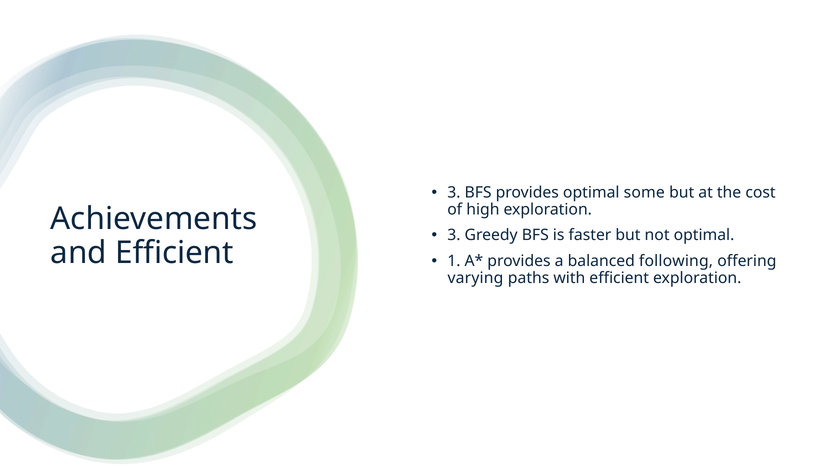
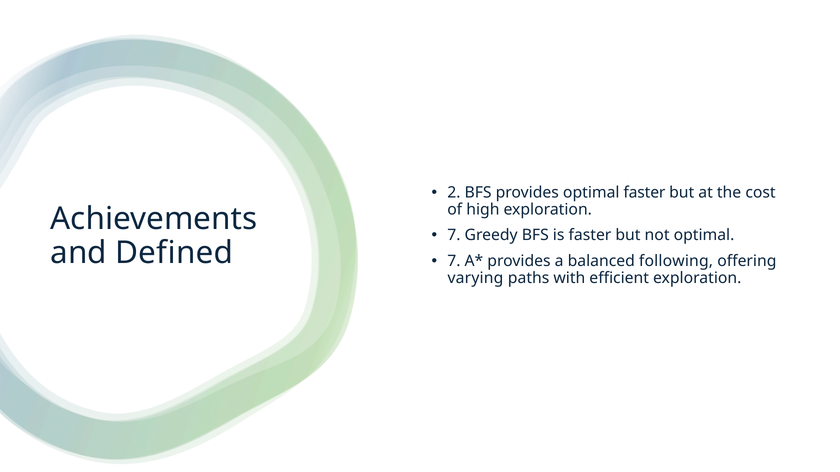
3: 3 -> 2 (454, 193)
optimal some: some -> faster (644, 193)
3: 3 -> 7 (454, 236)
and Efficient: Efficient -> Defined (174, 253)
1: 1 -> 7 (454, 261)
